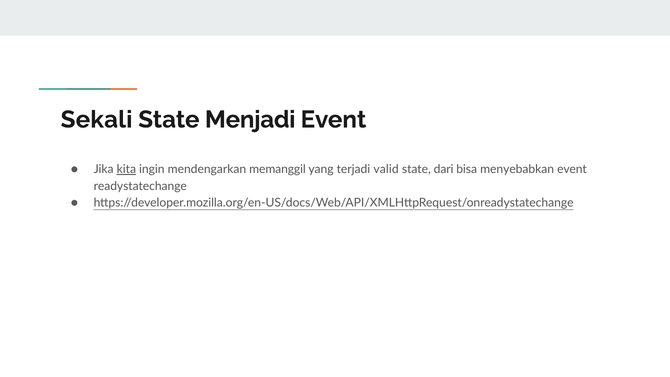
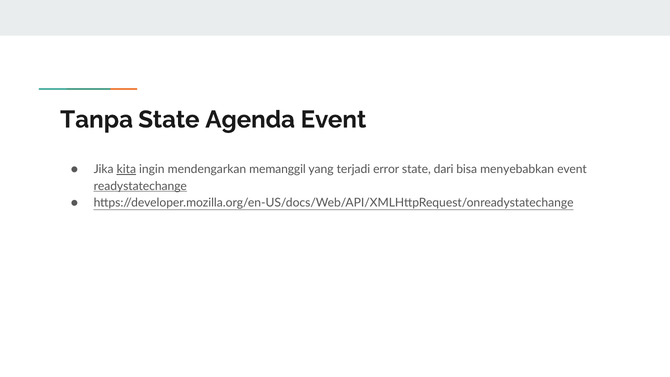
Sekali: Sekali -> Tanpa (97, 120)
Menjadi: Menjadi -> Agenda (250, 120)
valid: valid -> error (386, 169)
readystatechange underline: none -> present (140, 186)
